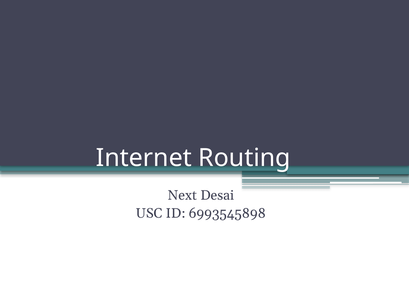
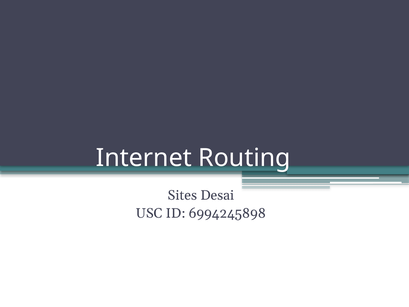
Next: Next -> Sites (182, 195)
6993545898: 6993545898 -> 6994245898 (227, 213)
